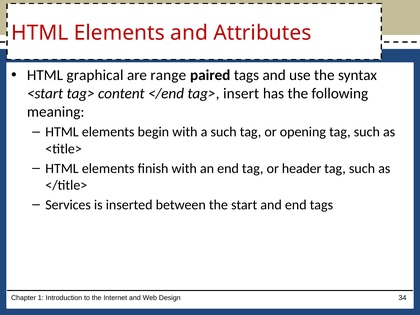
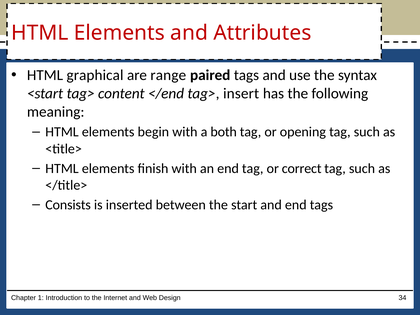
a such: such -> both (224, 132)
header: header -> correct (302, 168)
Services: Services -> Consists (68, 205)
